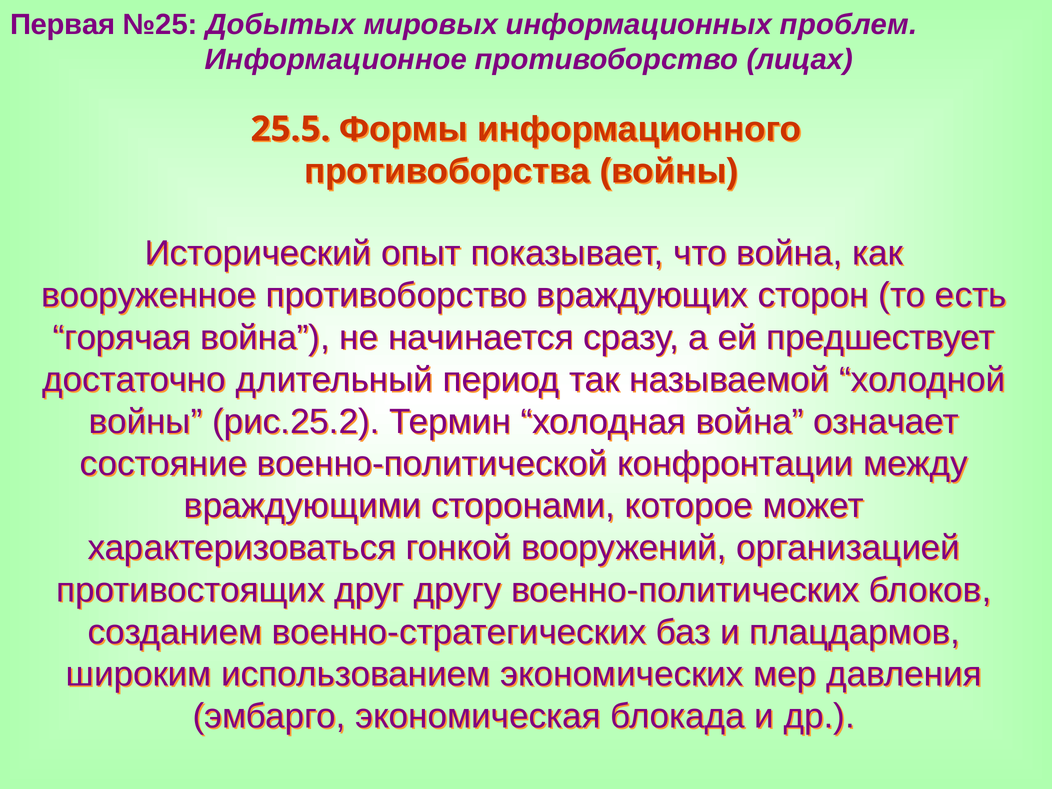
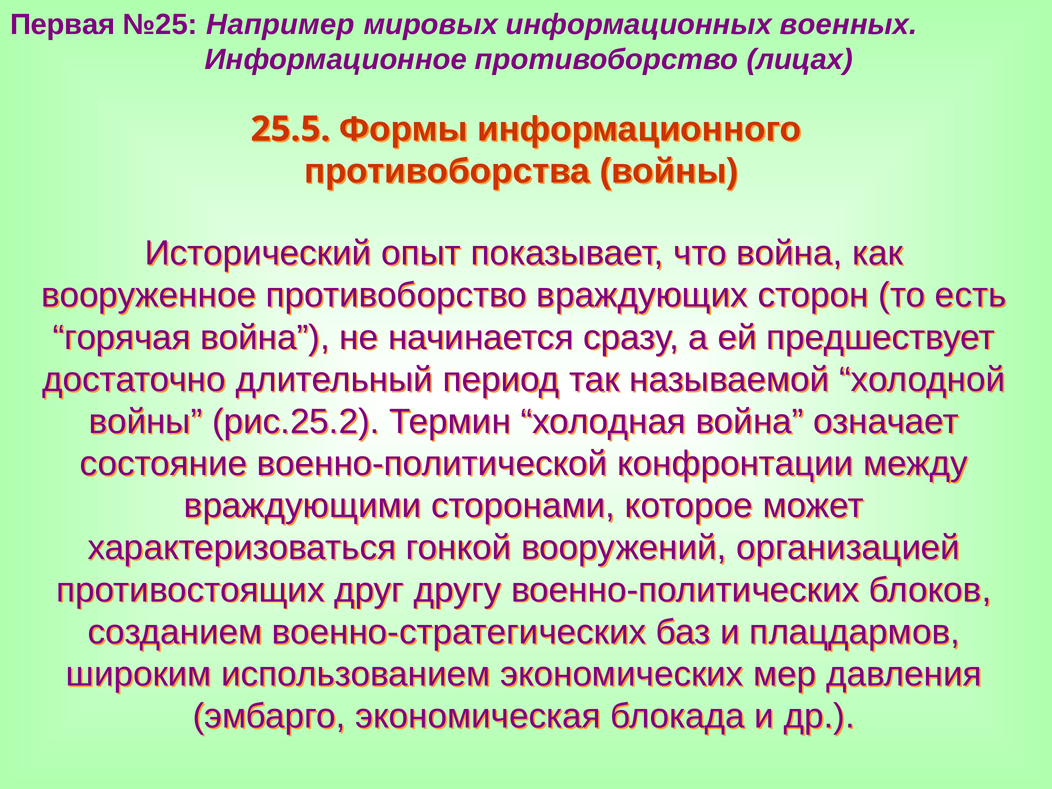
Добытых: Добытых -> Например (280, 25)
проблем: проблем -> военных (849, 25)
